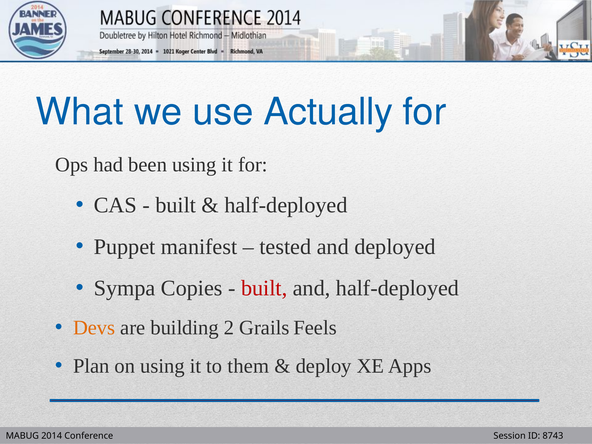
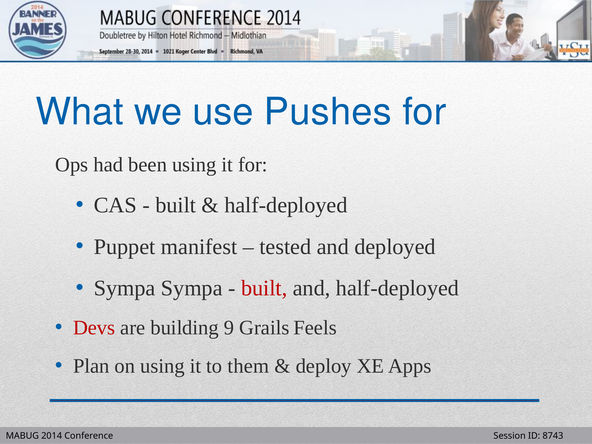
Actually: Actually -> Pushes (328, 112)
Sympa Copies: Copies -> Sympa (192, 288)
Devs colour: orange -> red (94, 328)
2: 2 -> 9 (229, 328)
